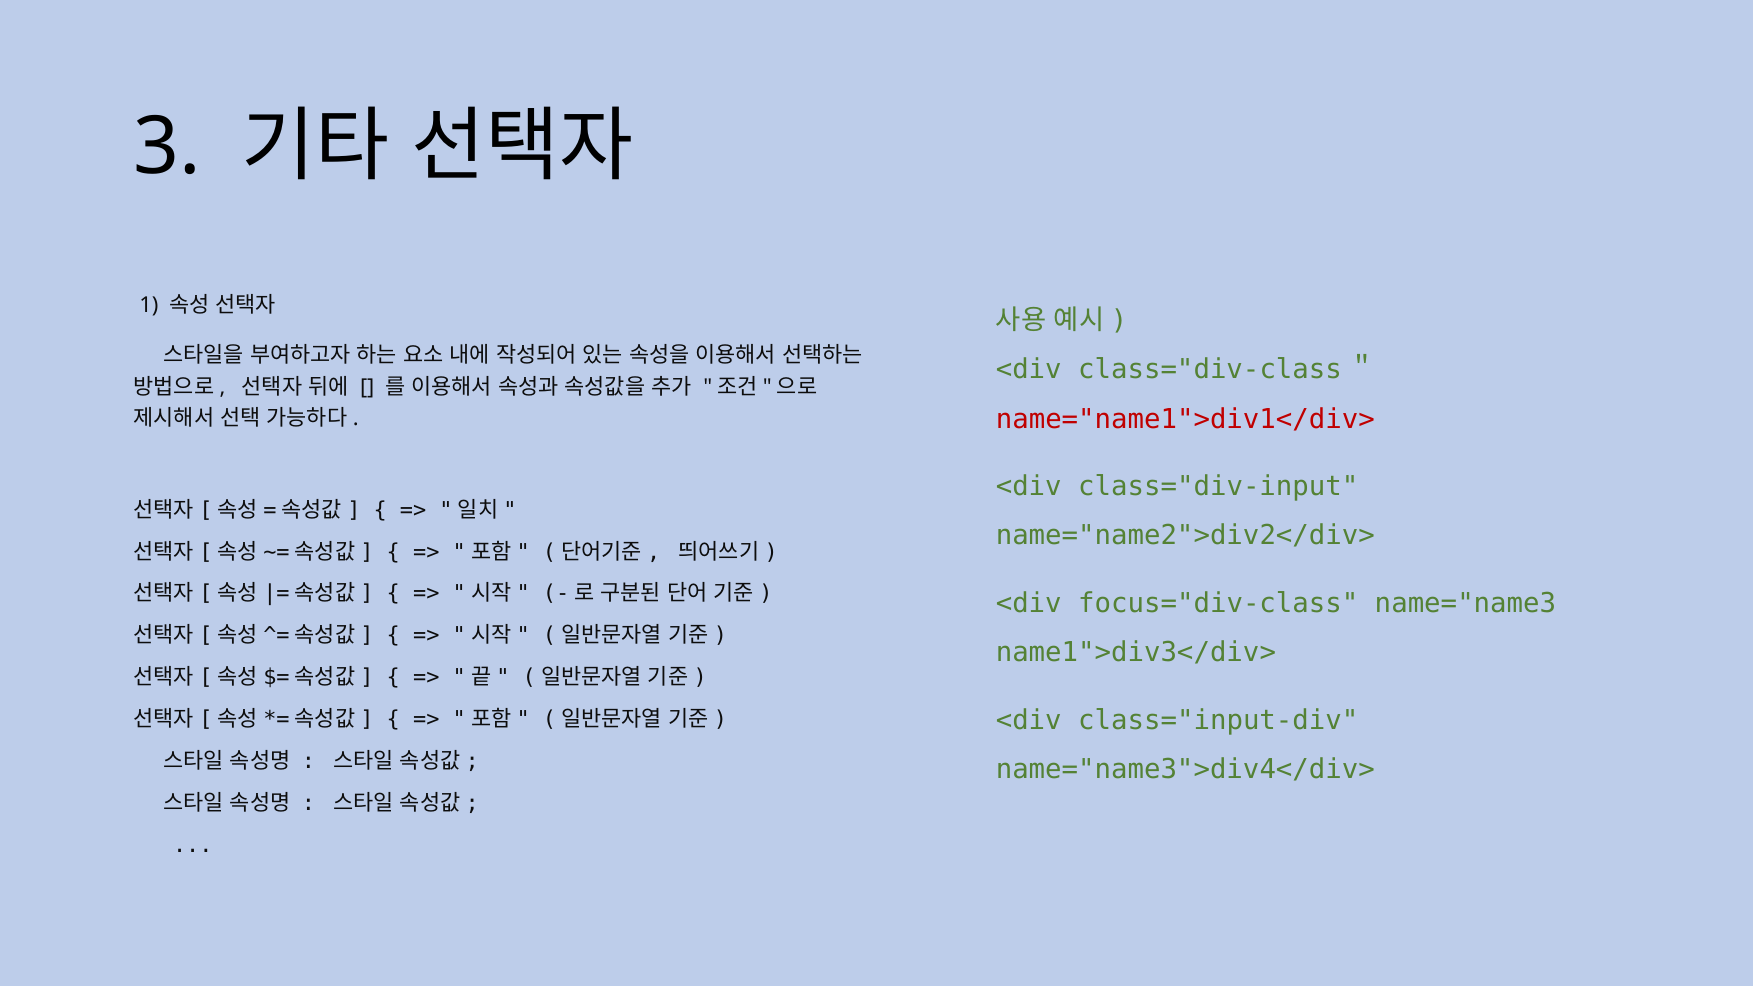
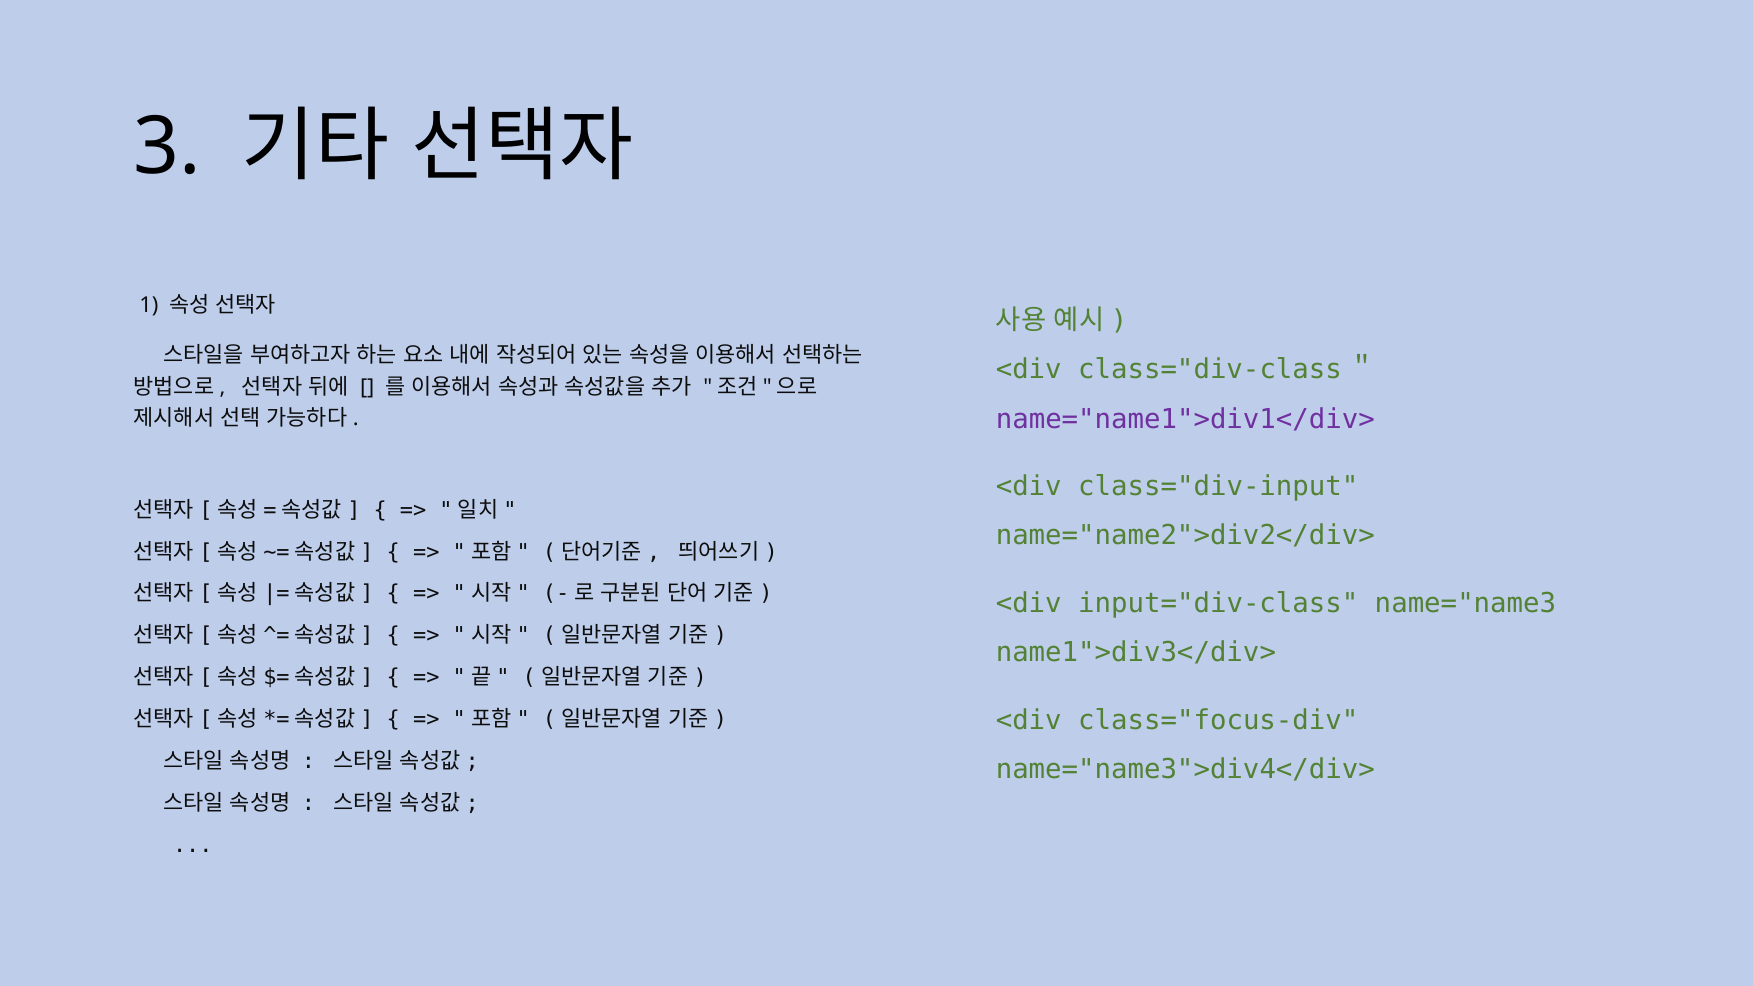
name="name1">div1</div> colour: red -> purple (1185, 419)
focus="div-class: focus="div-class -> input="div-class (1218, 603)
class="input-div: class="input-div -> class="focus-div (1218, 720)
